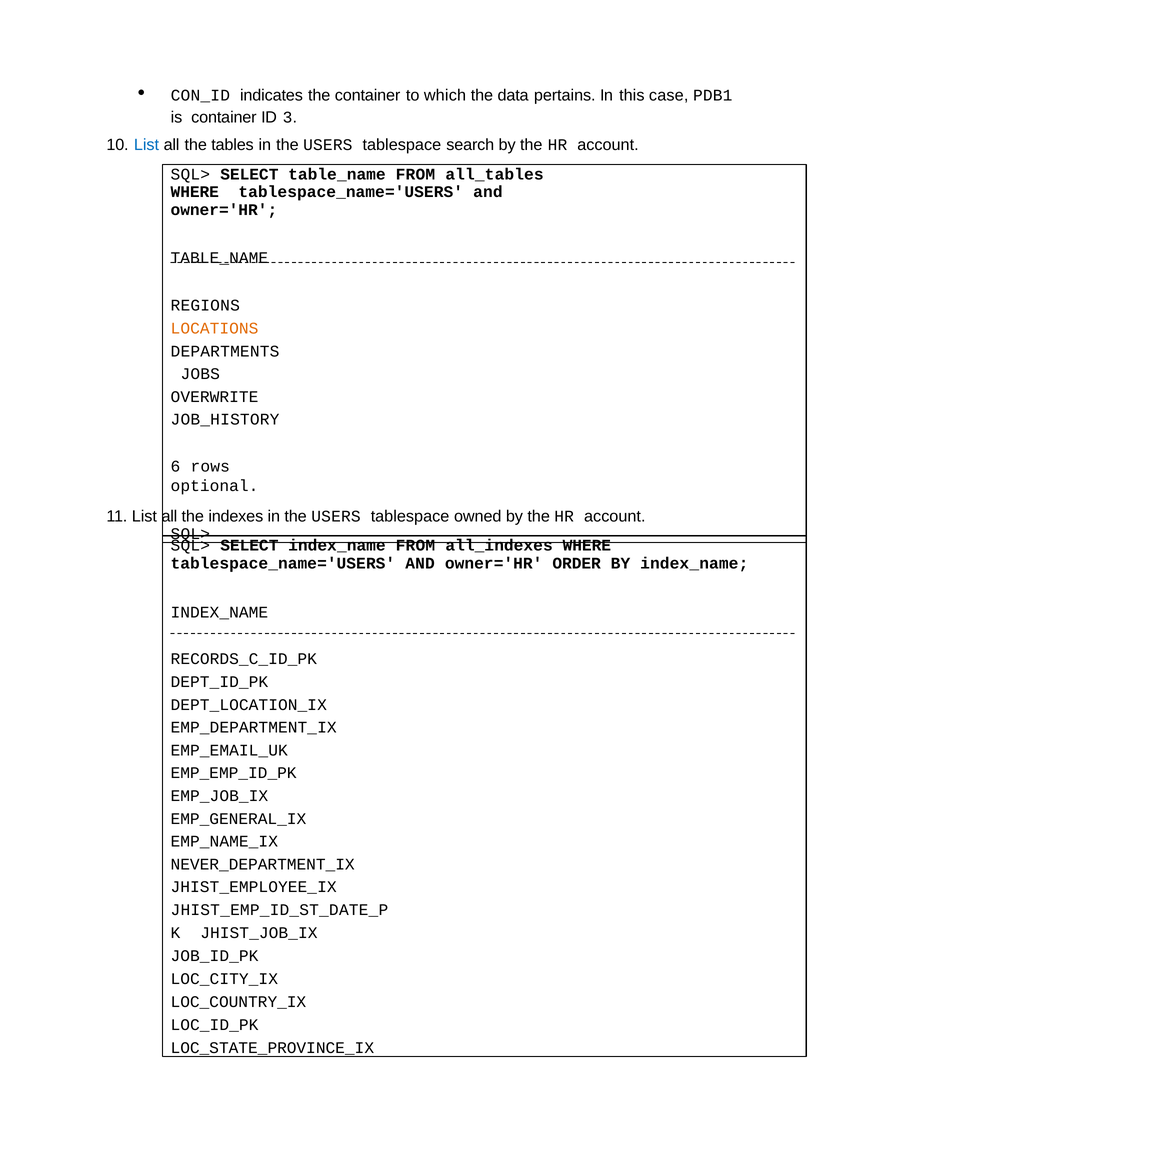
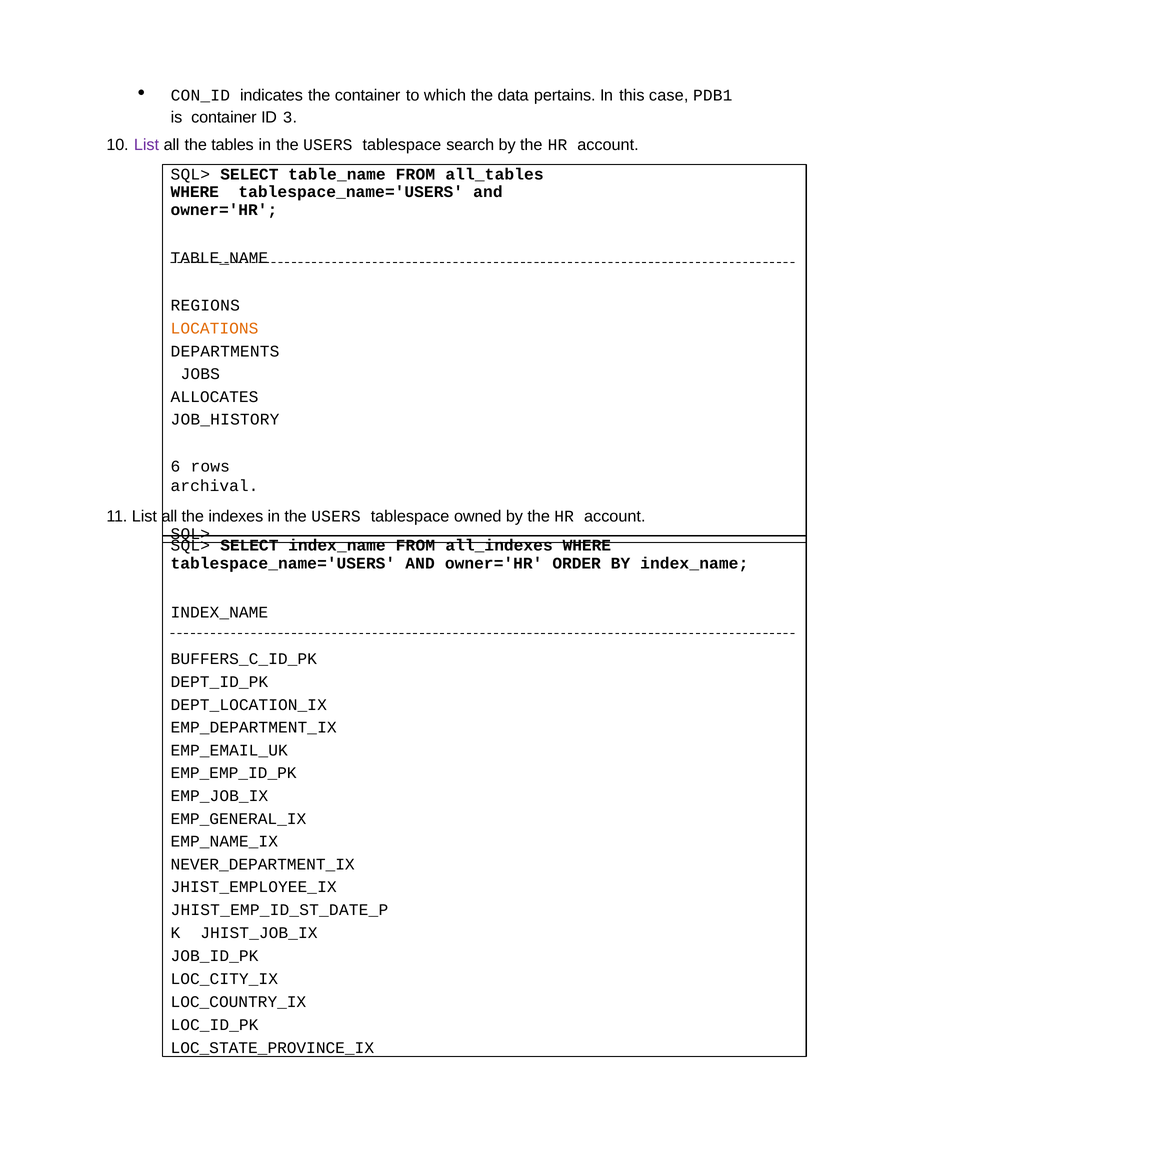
List colour: blue -> purple (146, 145)
OVERWRITE: OVERWRITE -> ALLOCATES (215, 397)
optional: optional -> archival (215, 486)
RECORDS_C_ID_PK: RECORDS_C_ID_PK -> BUFFERS_C_ID_PK (244, 659)
